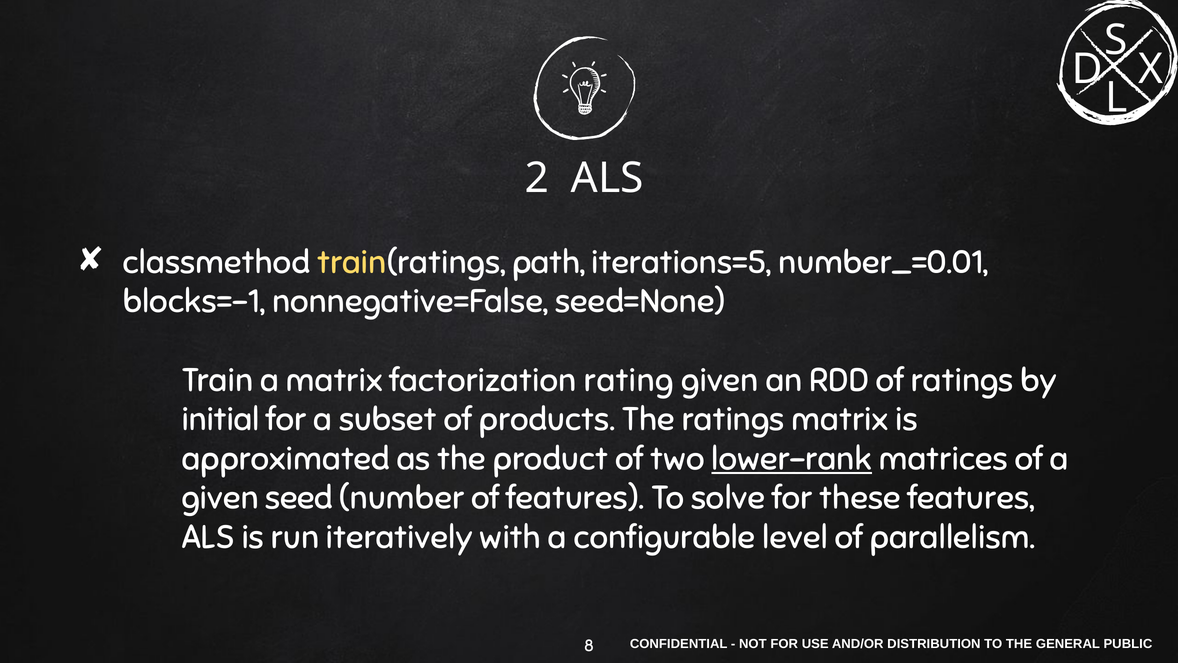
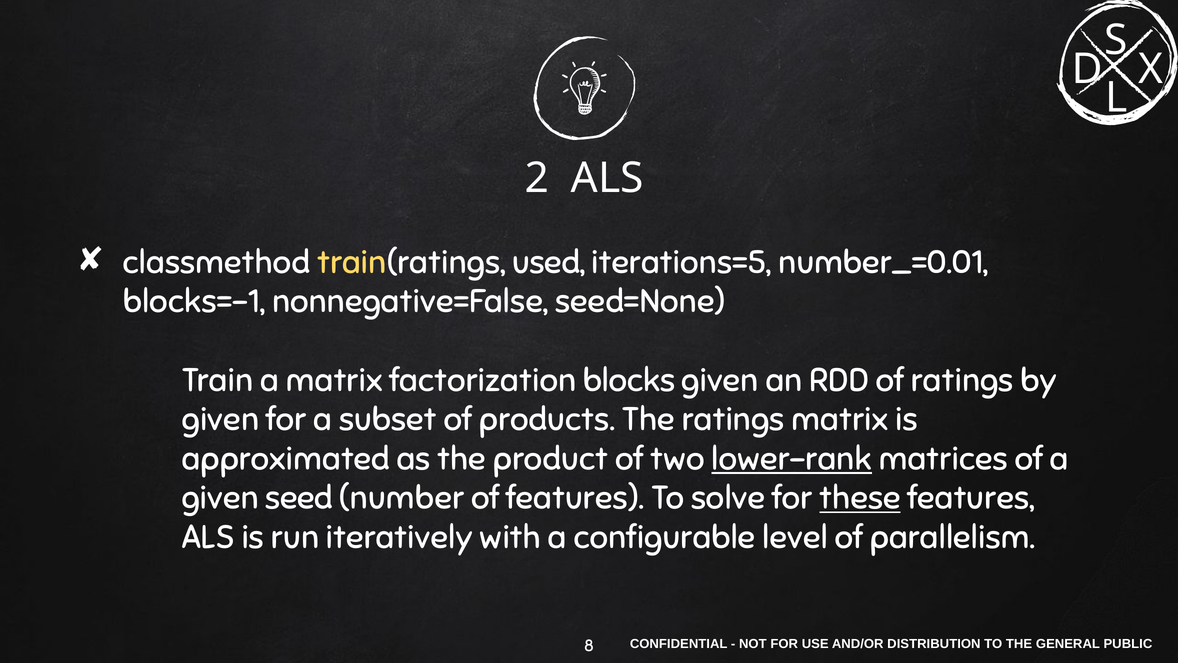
path: path -> used (549, 262)
rating: rating -> blocks (629, 380)
initial: initial -> given (220, 419)
these underline: none -> present (860, 498)
